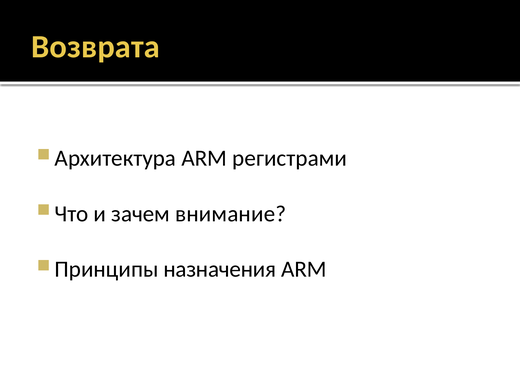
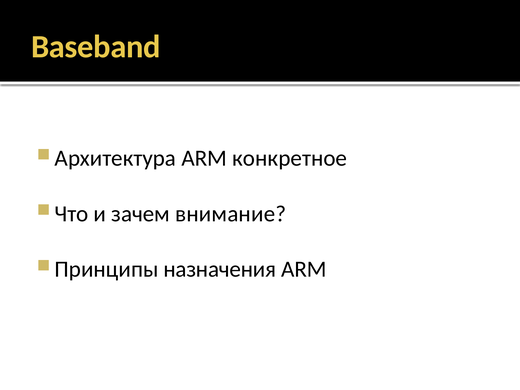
Возврата: Возврата -> Baseband (96, 47)
регистрами: регистрами -> конкретное (290, 158)
